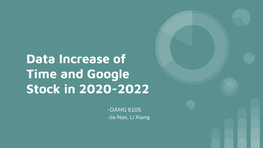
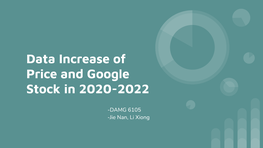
Time: Time -> Price (42, 74)
